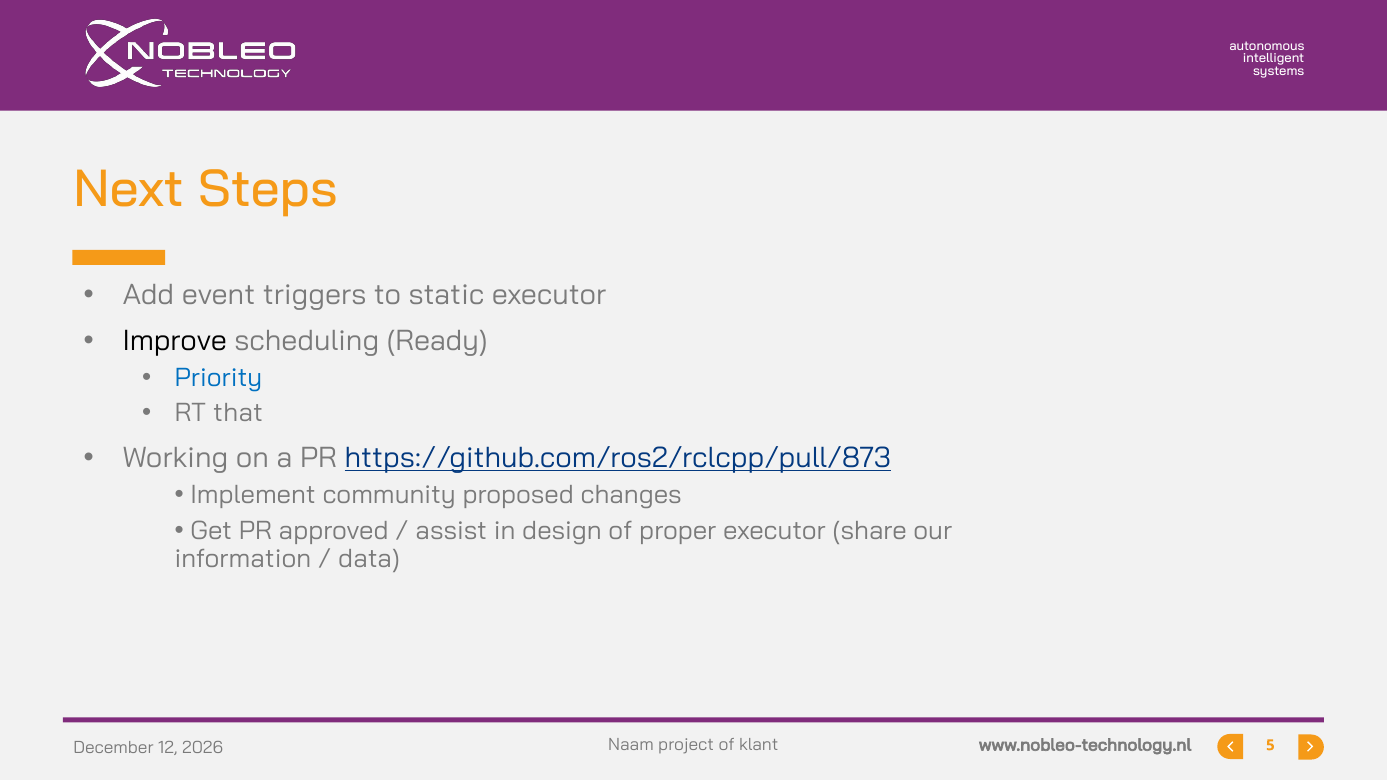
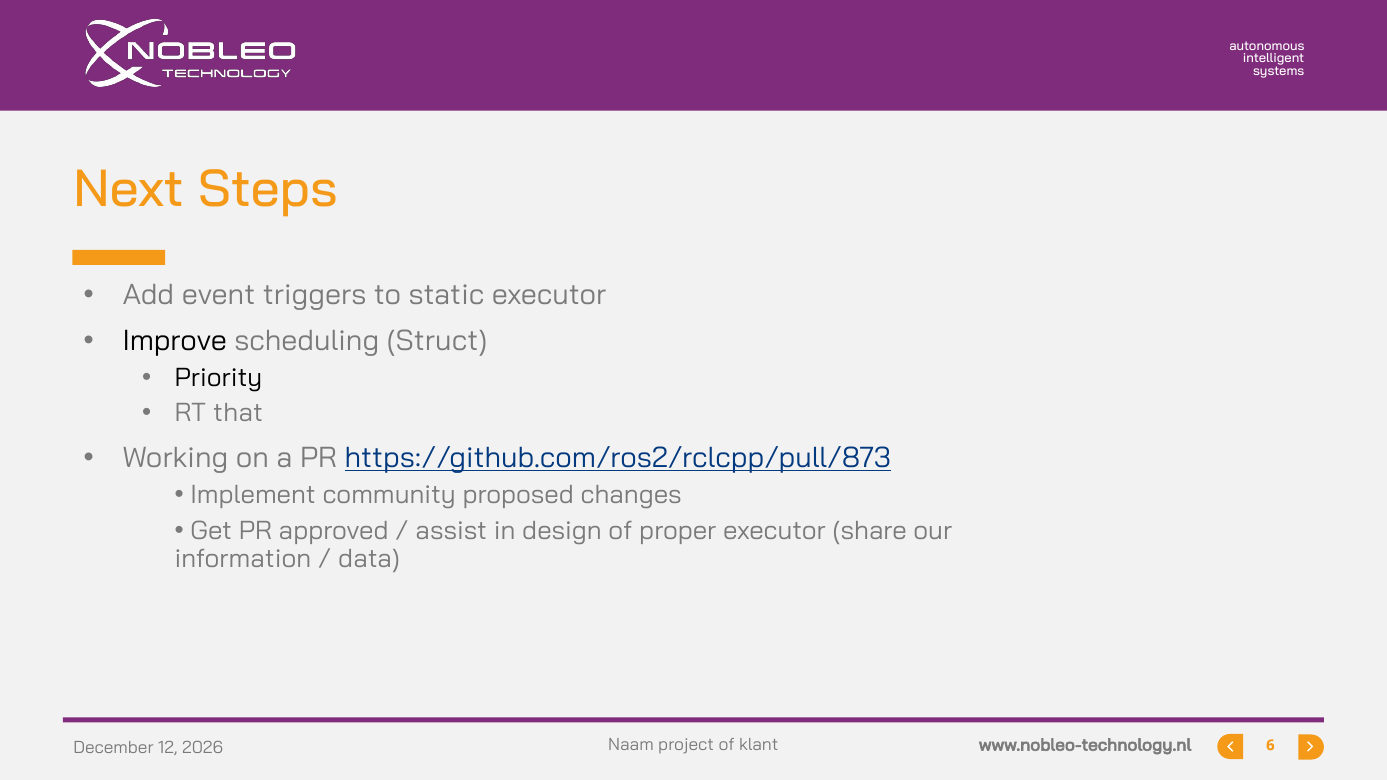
Ready: Ready -> Struct (437, 341)
Priority colour: blue -> black (218, 378)
5: 5 -> 6 (1270, 745)
